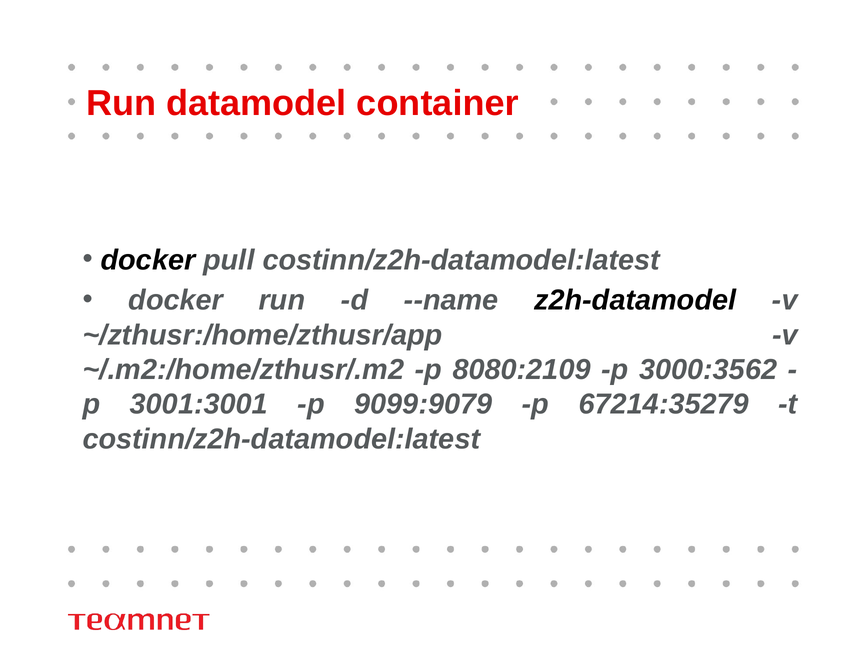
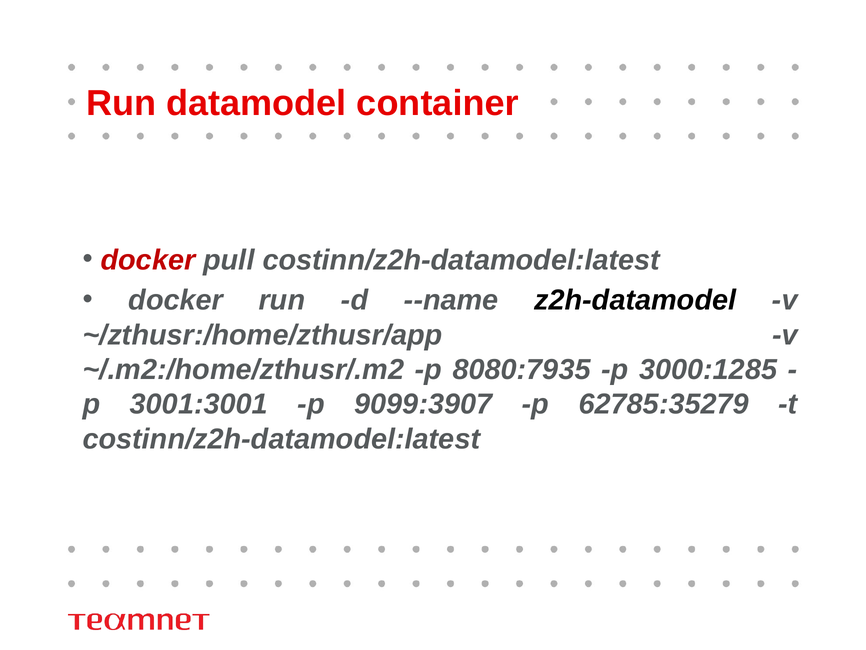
docker colour: black -> red (148, 260)
8080:2109: 8080:2109 -> 8080:7935 (522, 369)
3000:3562: 3000:3562 -> 3000:1285 (708, 369)
9099:9079: 9099:9079 -> 9099:3907 (423, 404)
67214:35279: 67214:35279 -> 62785:35279 (664, 404)
